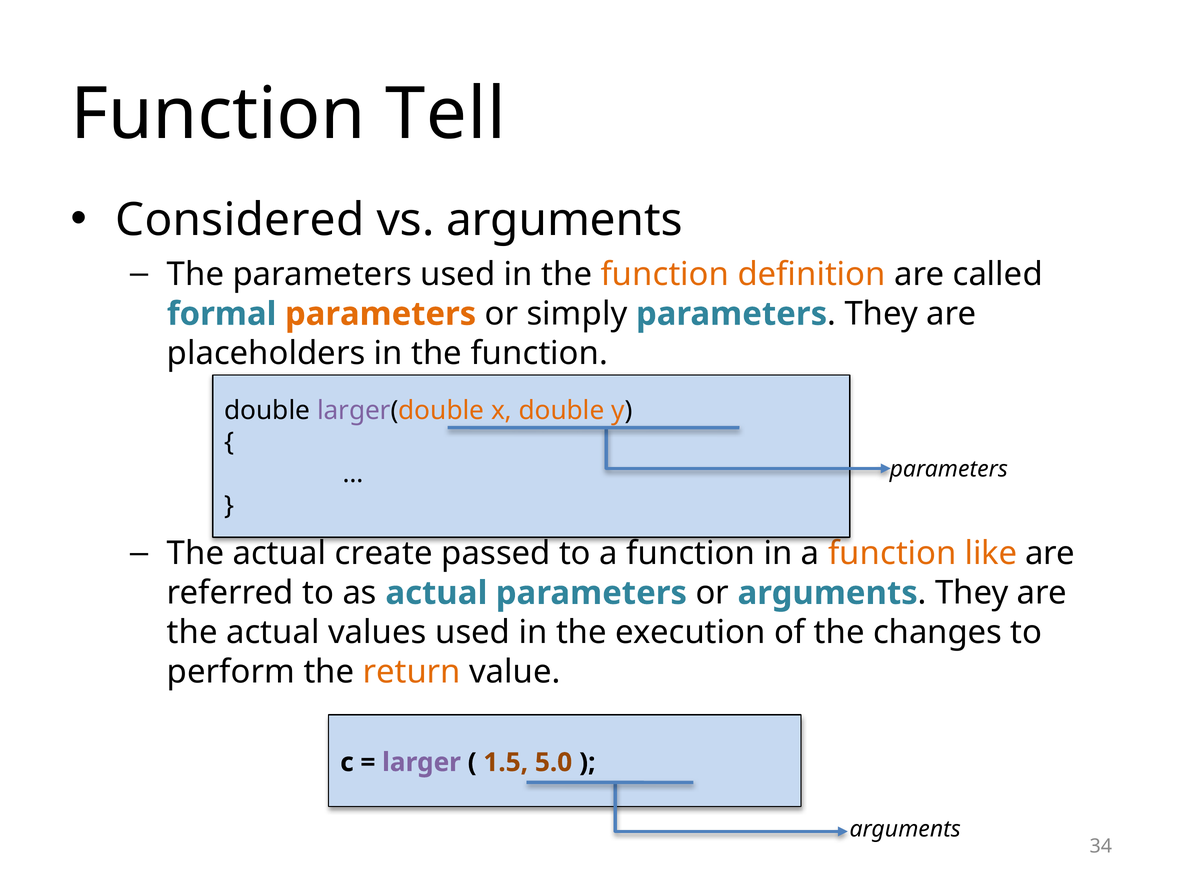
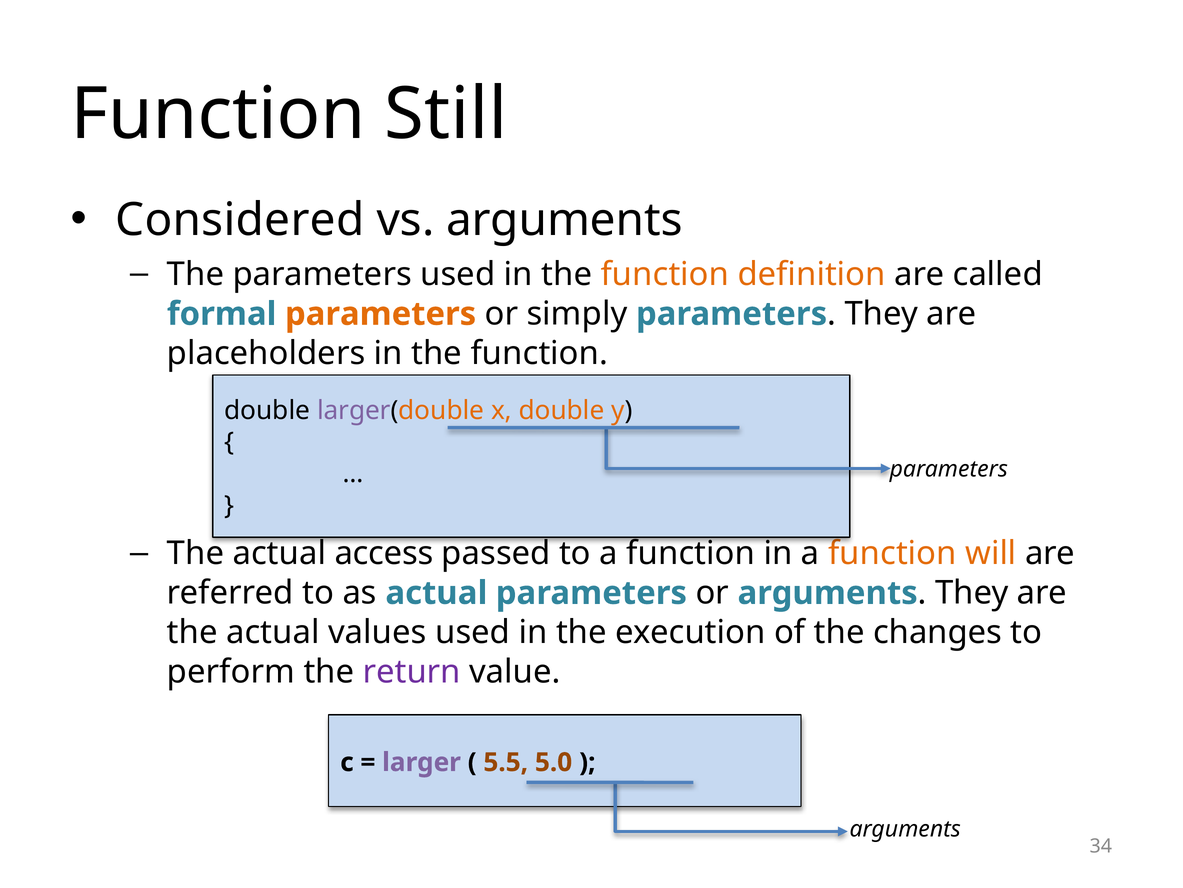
Tell: Tell -> Still (446, 114)
create: create -> access (384, 553)
like: like -> will (991, 553)
return colour: orange -> purple (412, 672)
1.5: 1.5 -> 5.5 (506, 762)
